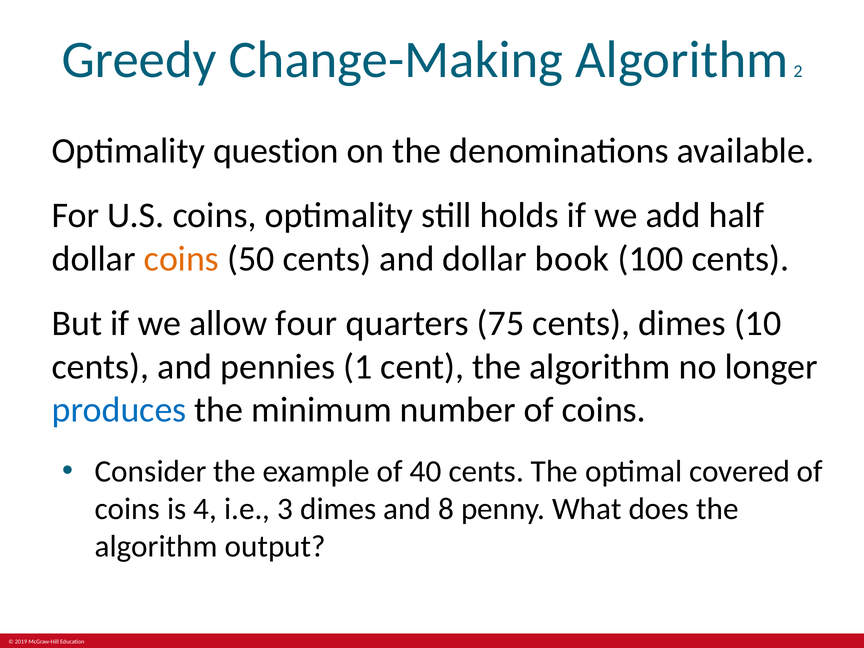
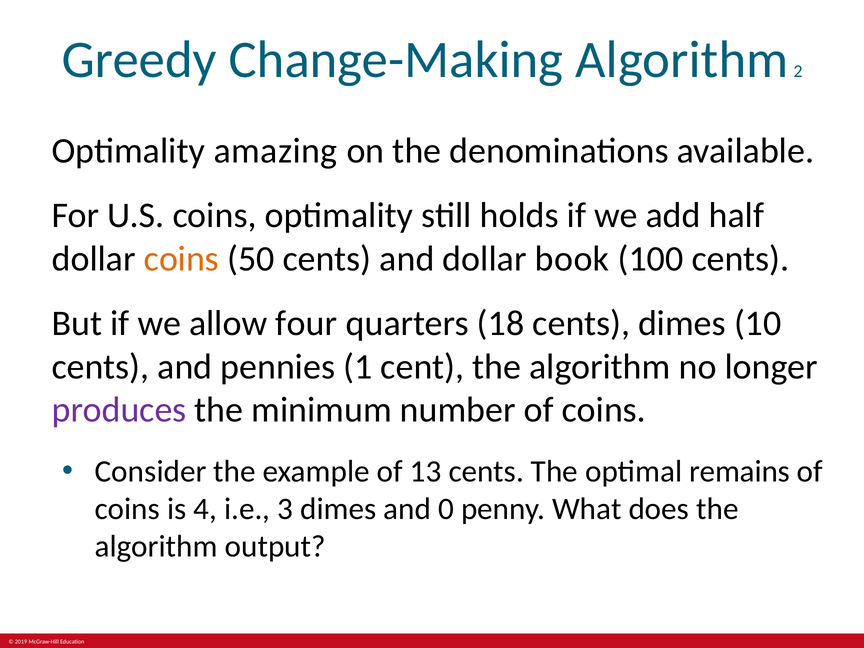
question: question -> amazing (276, 151)
75: 75 -> 18 (501, 324)
produces colour: blue -> purple (119, 410)
40: 40 -> 13 (426, 472)
covered: covered -> remains (740, 472)
8: 8 -> 0 (446, 509)
